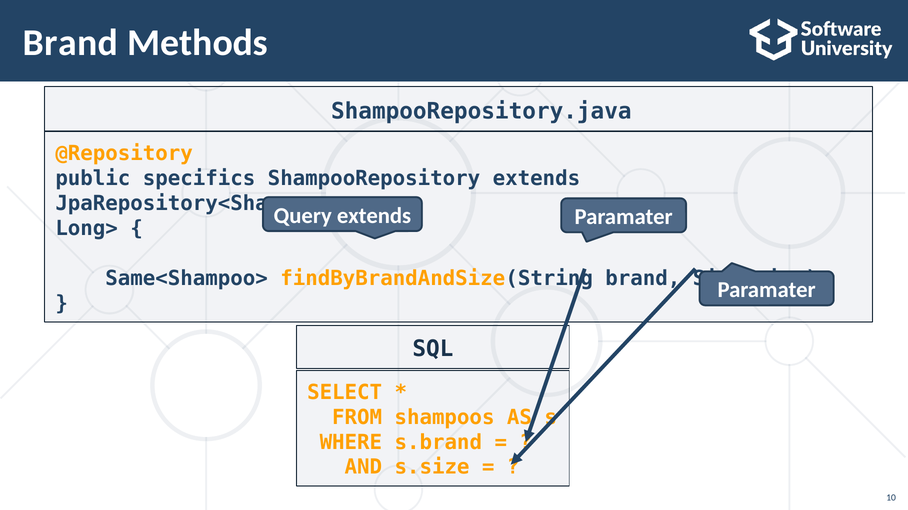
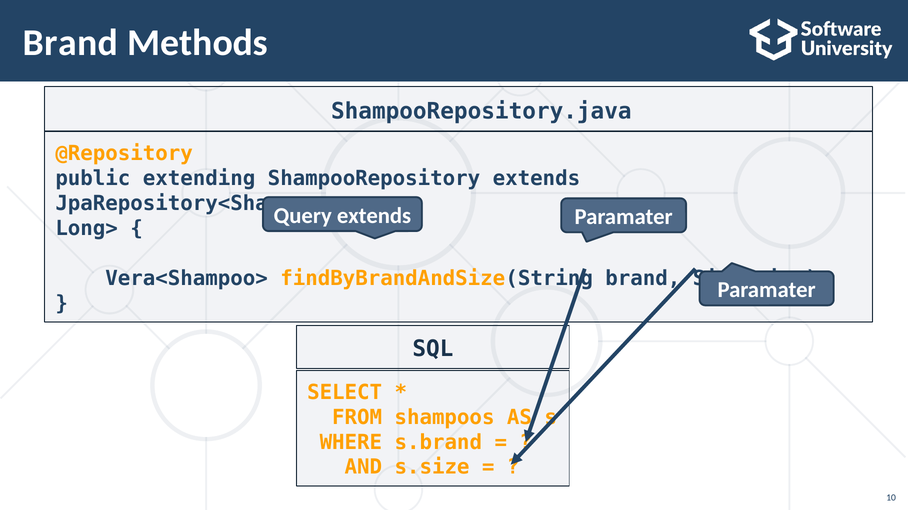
specifics: specifics -> extending (199, 179)
Same<Shampoo>: Same<Shampoo> -> Vera<Shampoo> (187, 279)
